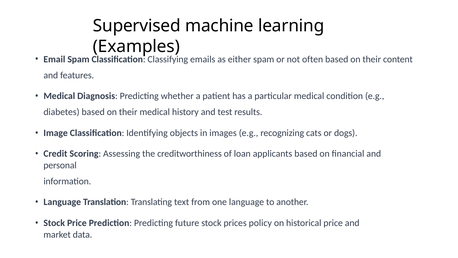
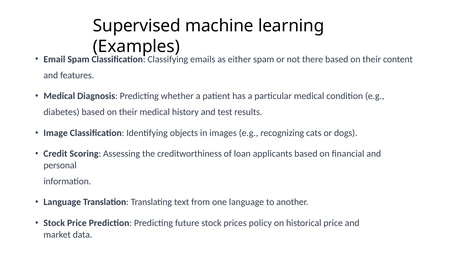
often: often -> there (313, 59)
